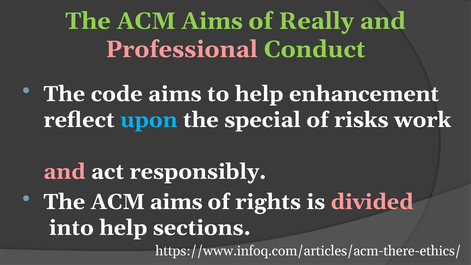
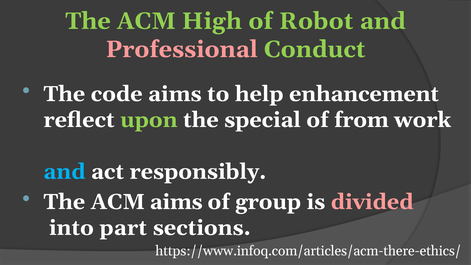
Aims: Aims -> High (212, 21)
Really: Really -> Robot (316, 21)
upon colour: light blue -> light green (149, 120)
risks: risks -> from (361, 120)
and colour: pink -> light blue (65, 172)
rights: rights -> group (268, 202)
into help: help -> part (123, 228)
